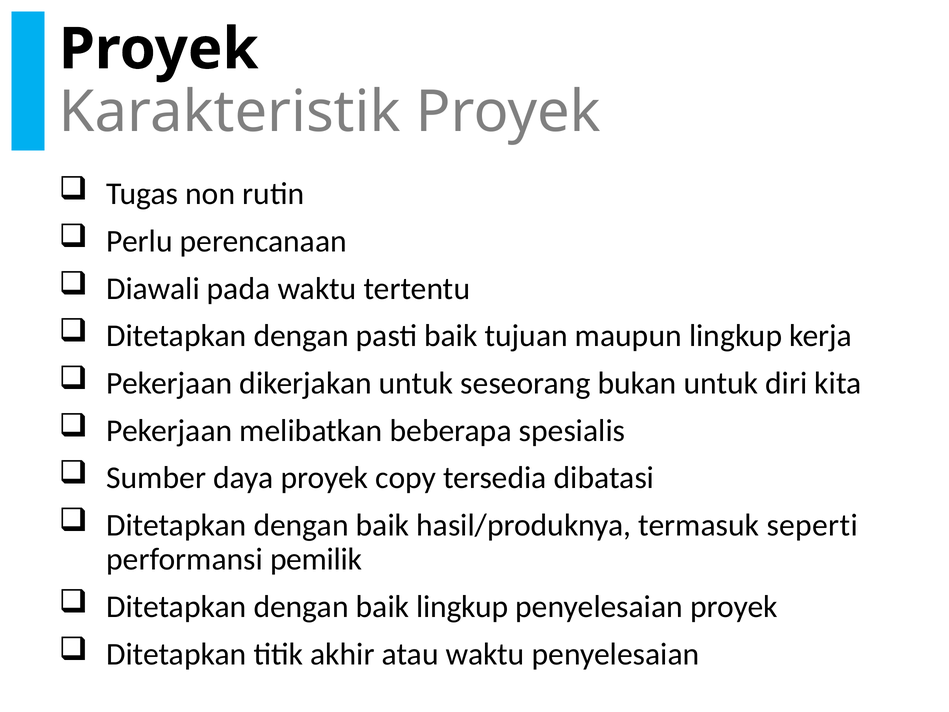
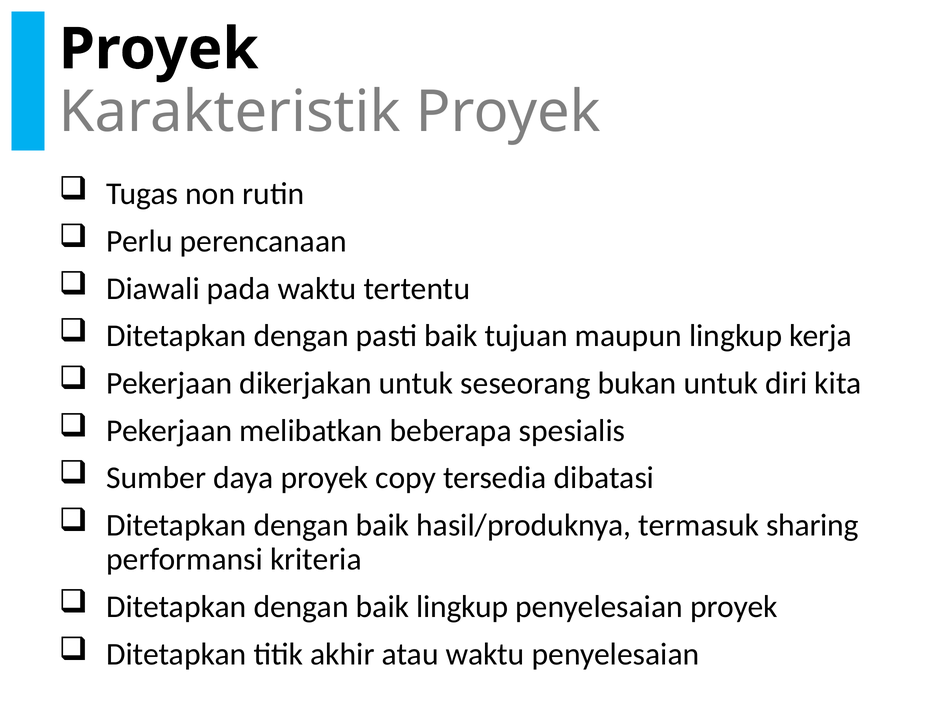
seperti: seperti -> sharing (813, 525)
pemilik: pemilik -> kriteria (316, 559)
